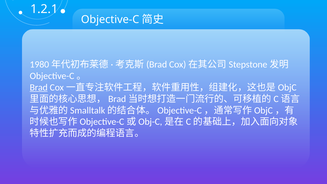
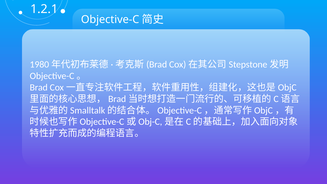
Brad underline: present -> none (39, 87)
